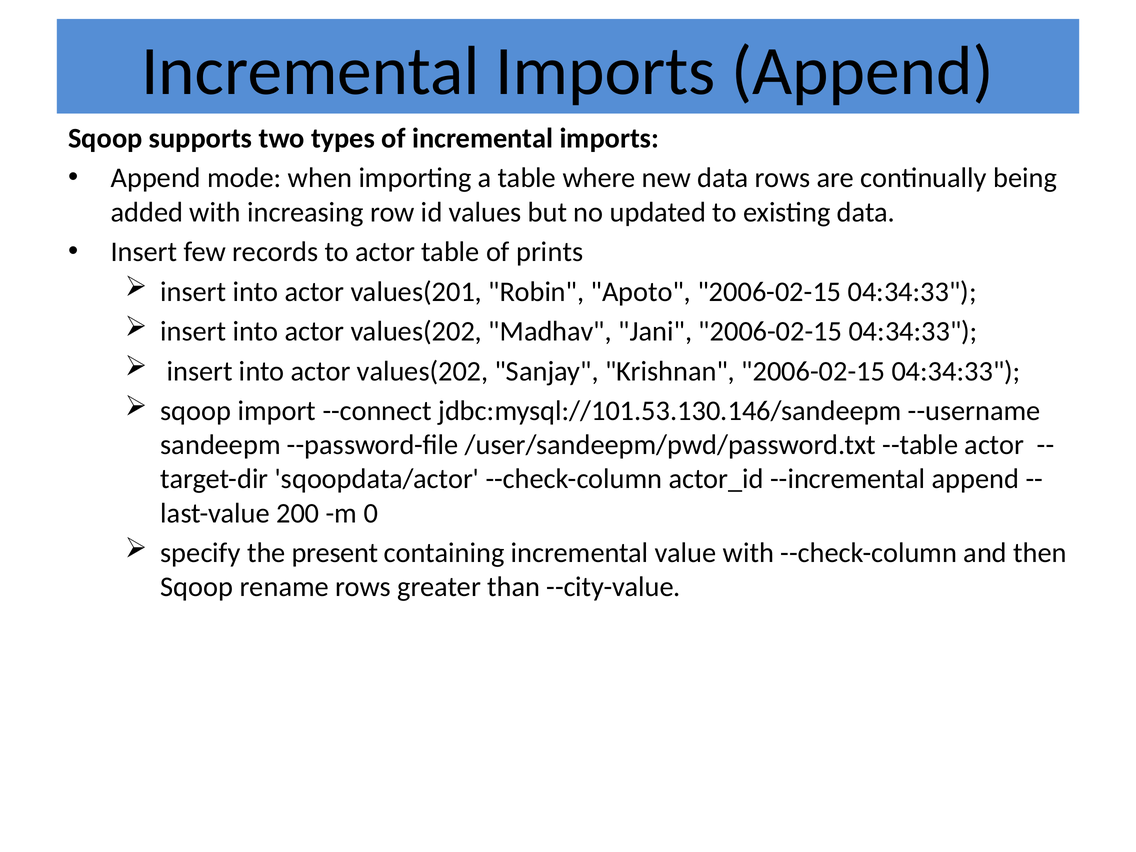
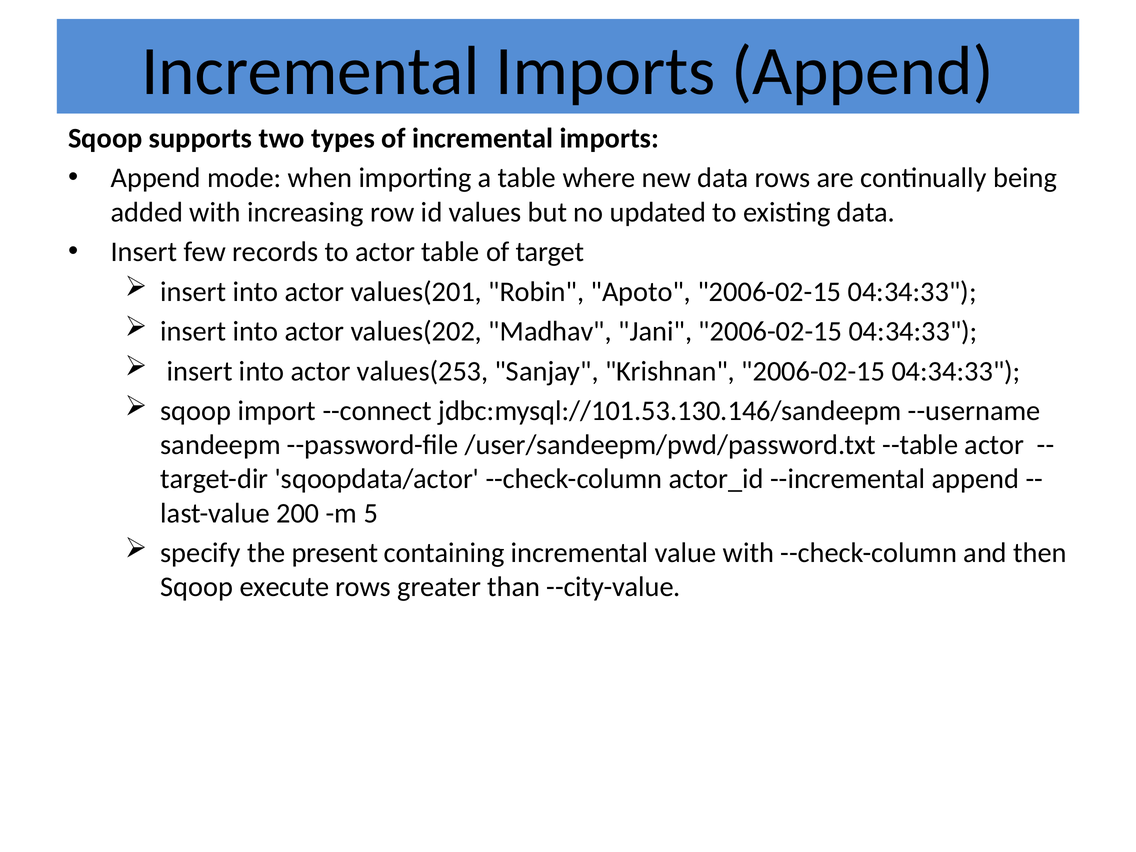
prints: prints -> target (550, 252)
values(202: values(202 -> values(253 (423, 371)
0: 0 -> 5 (371, 513)
rename: rename -> execute (284, 587)
